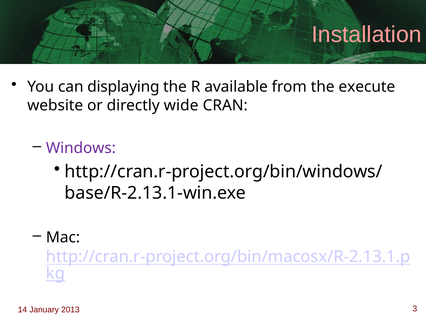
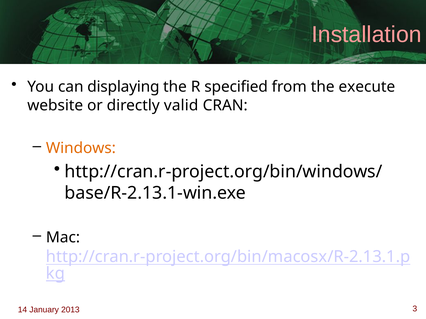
available: available -> specified (236, 87)
wide: wide -> valid (181, 105)
Windows colour: purple -> orange (81, 148)
